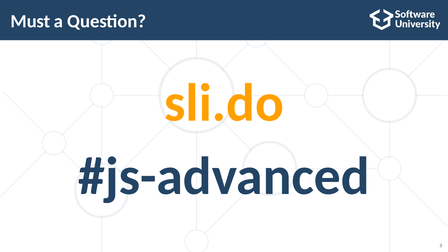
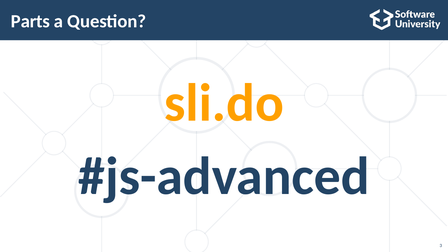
Must: Must -> Parts (30, 21)
